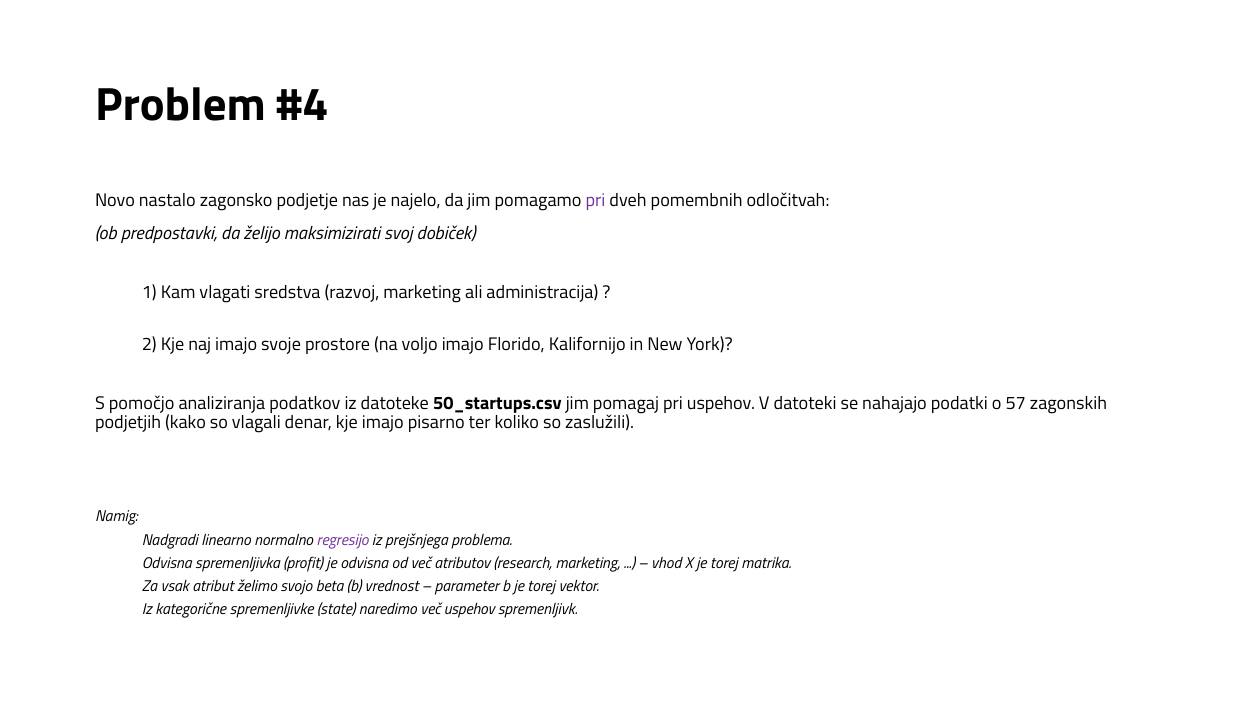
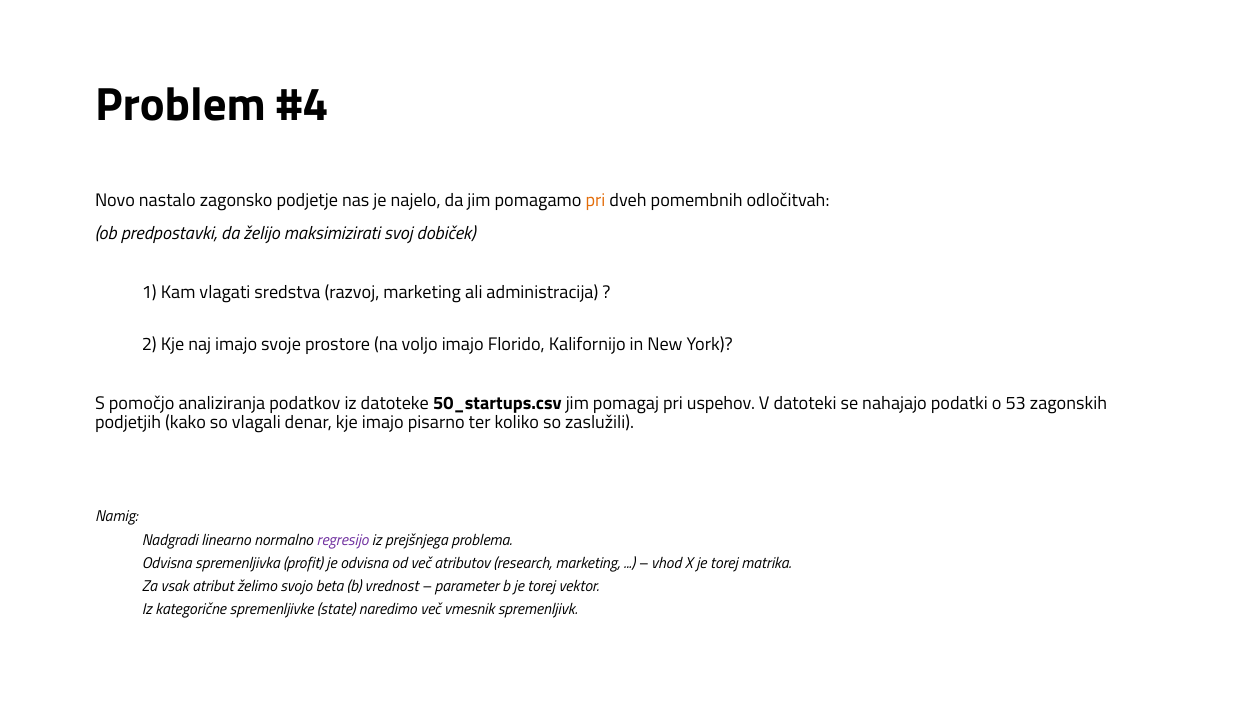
pri colour: purple -> orange (596, 201)
57: 57 -> 53 (1016, 404)
več uspehov: uspehov -> vmesnik (469, 610)
